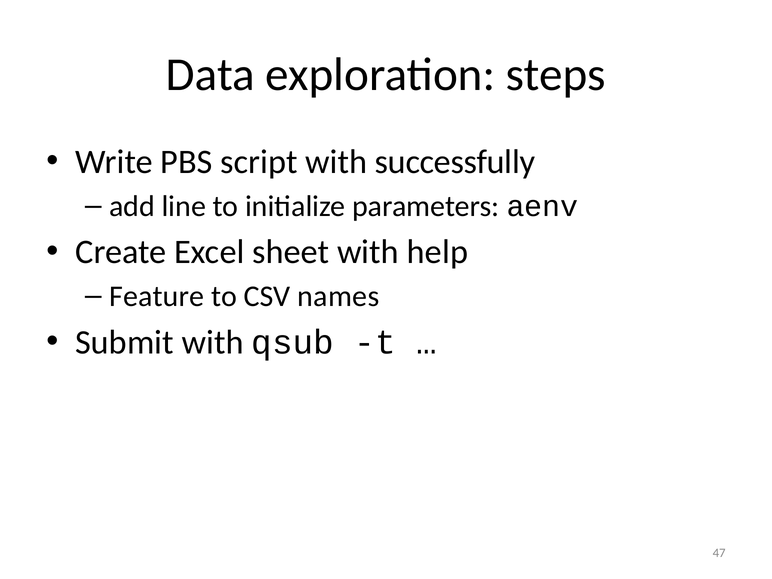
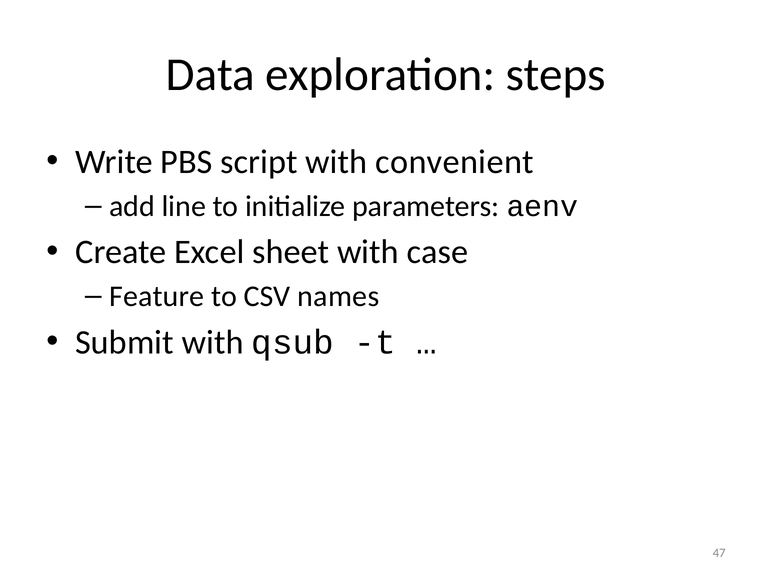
successfully: successfully -> convenient (455, 162)
help: help -> case (437, 252)
